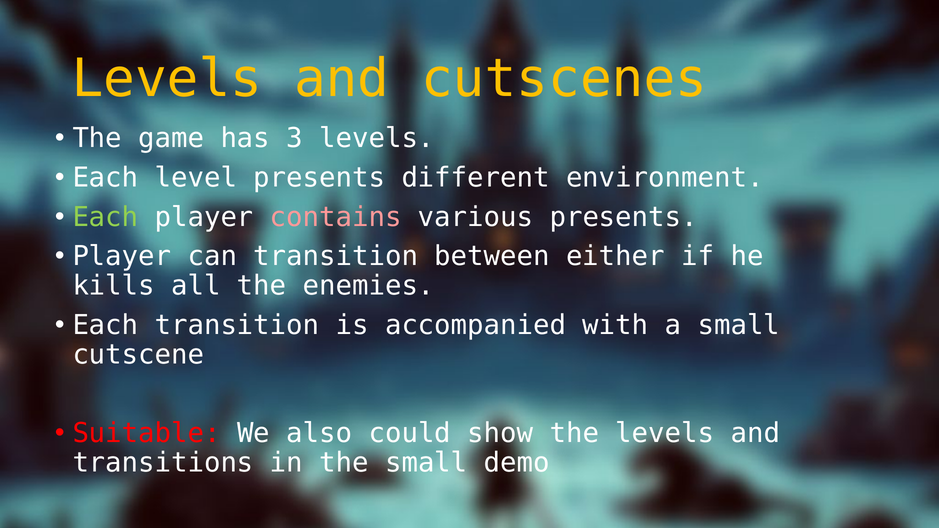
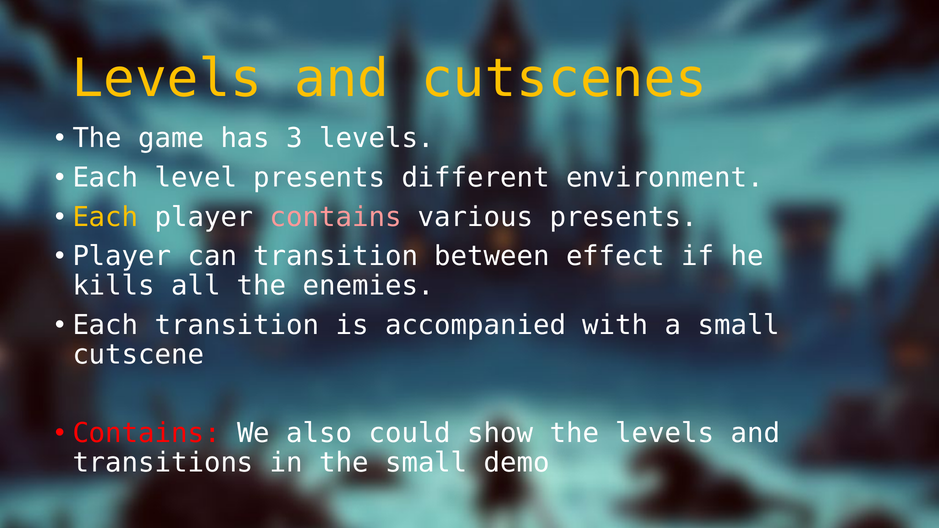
Each colour: light green -> yellow (105, 217)
either: either -> effect (615, 256)
Suitable: Suitable -> Contains (147, 433)
